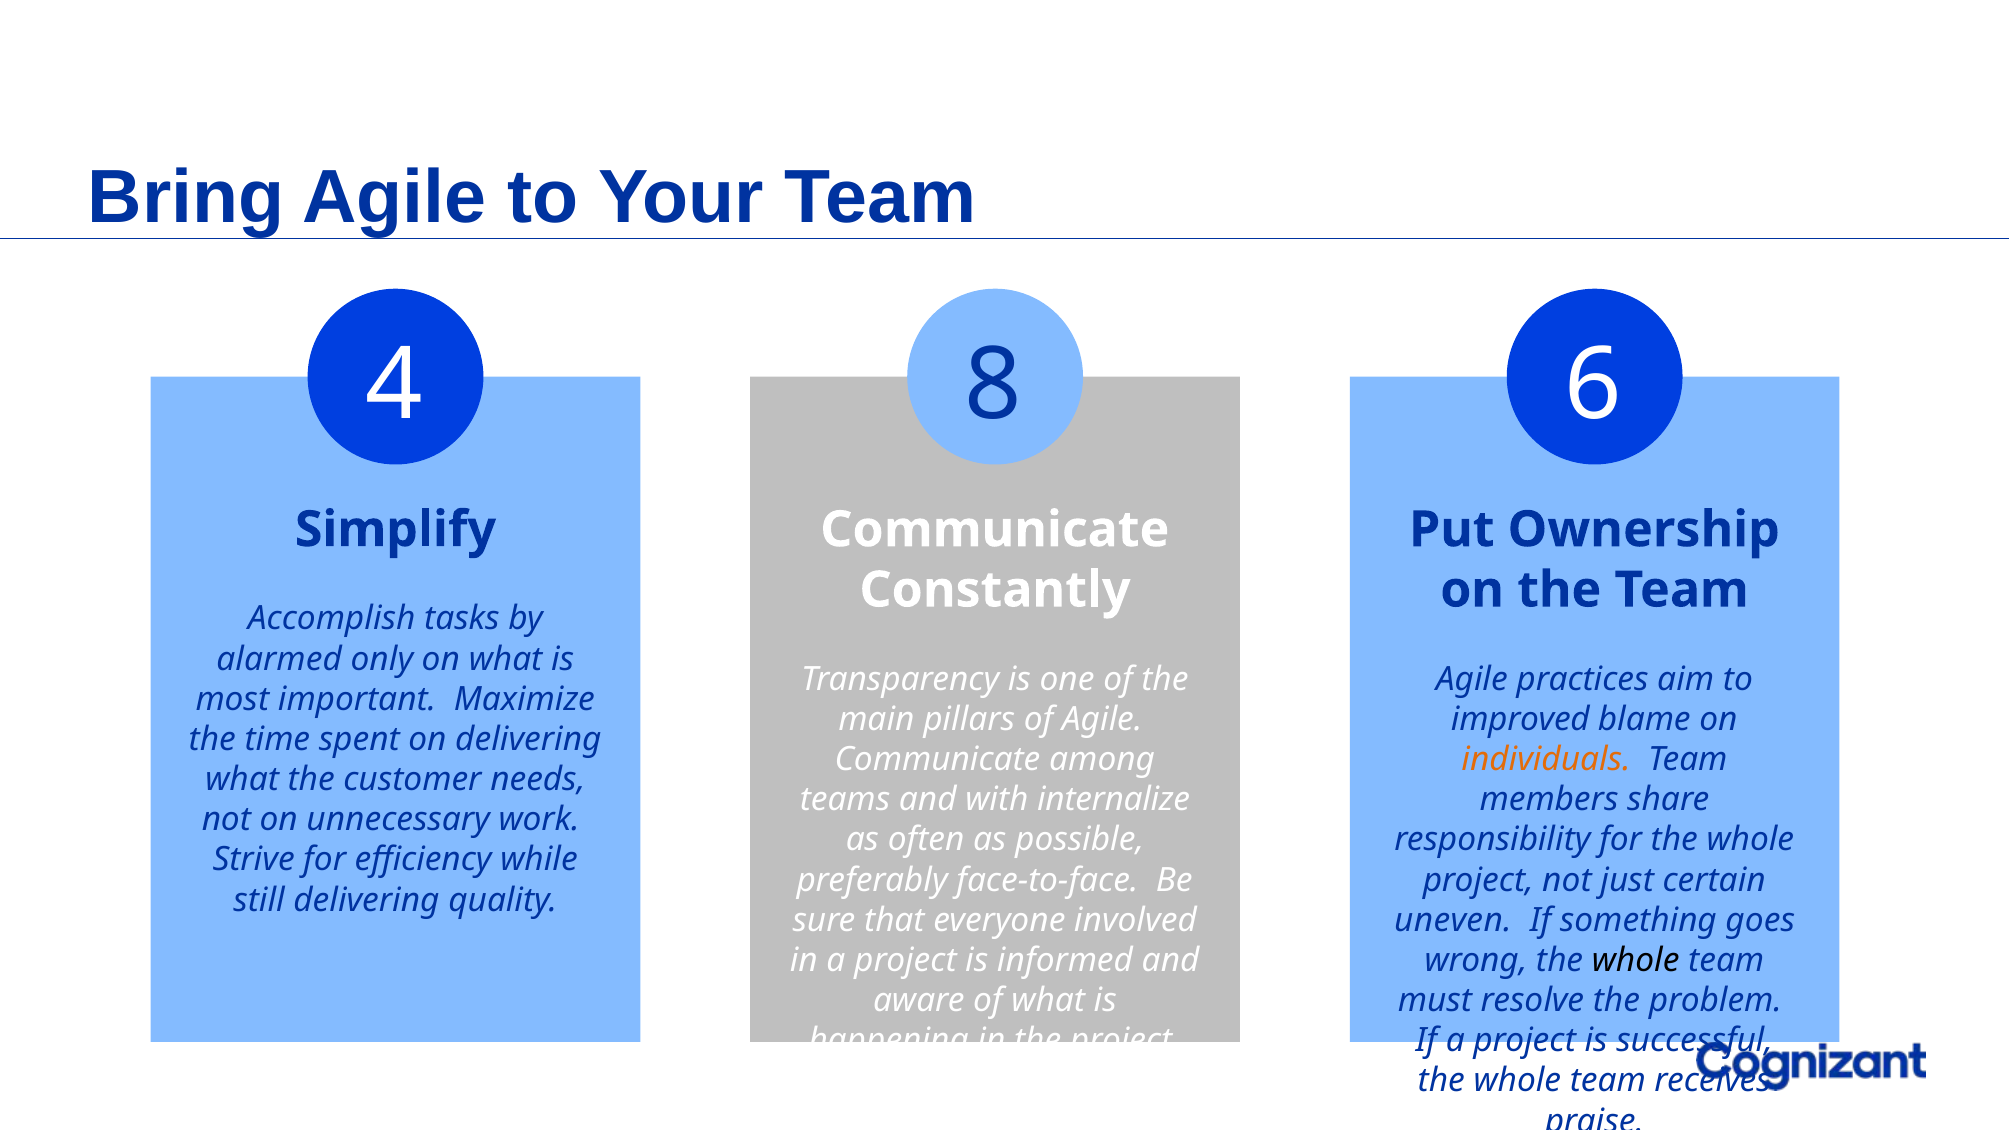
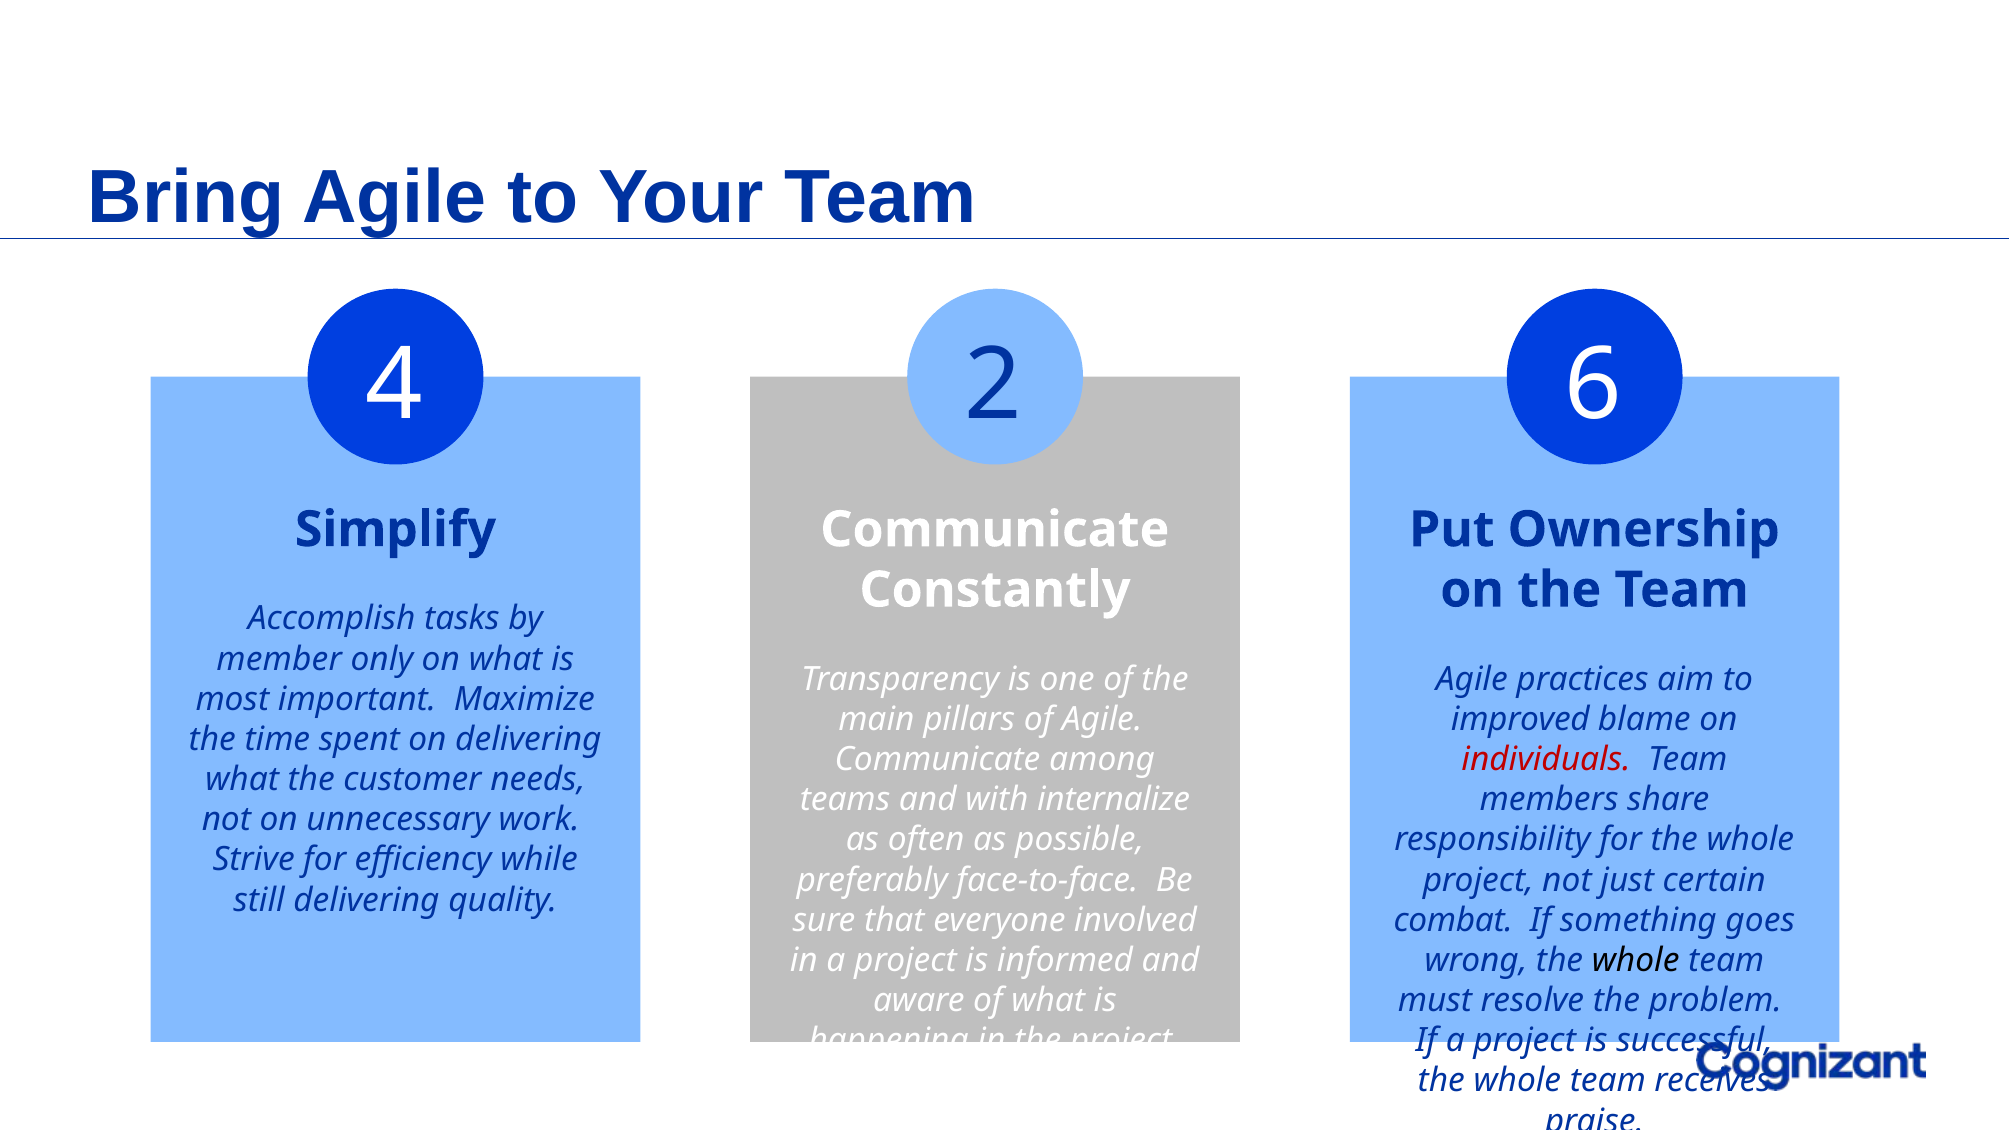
8: 8 -> 2 (993, 385)
alarmed: alarmed -> member (279, 659)
individuals colour: orange -> red (1546, 760)
uneven: uneven -> combat (1453, 920)
